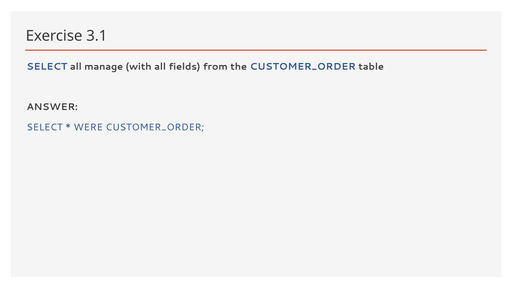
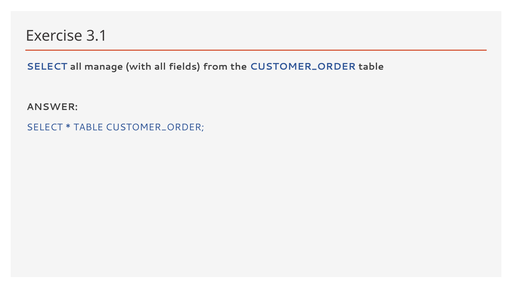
WERE: WERE -> TABLE (88, 127)
